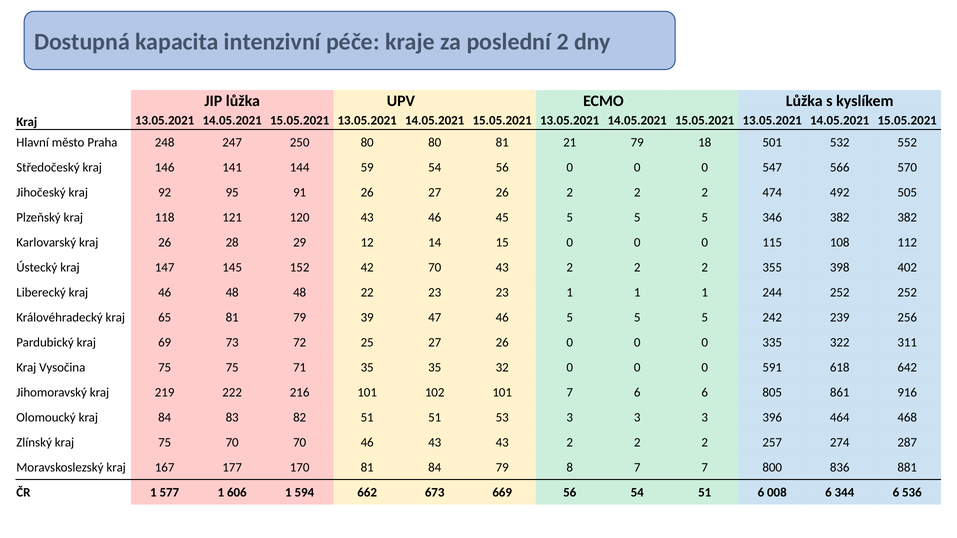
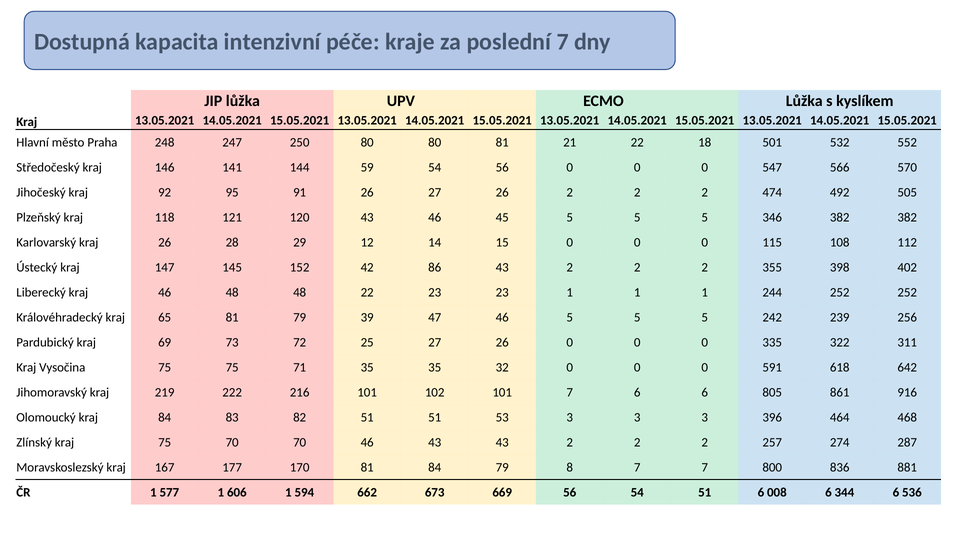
poslední 2: 2 -> 7 (563, 42)
21 79: 79 -> 22 (637, 143)
42 70: 70 -> 86 (435, 268)
